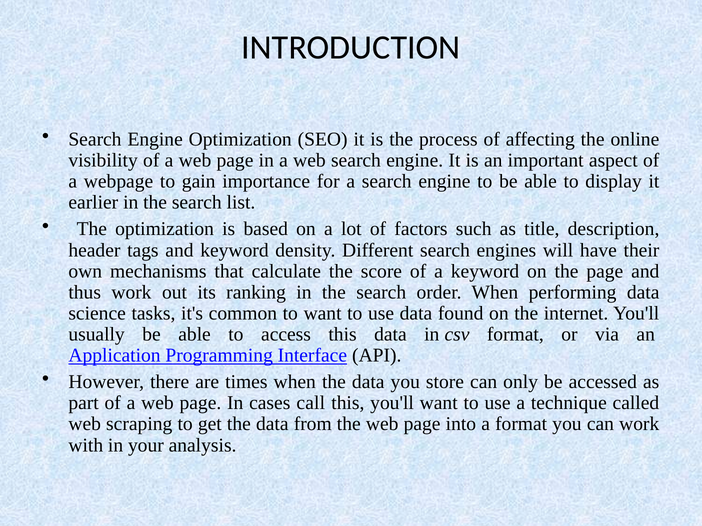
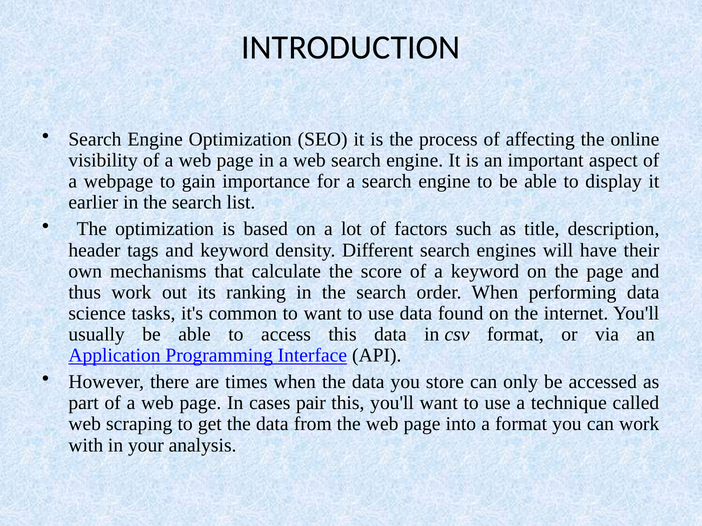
call: call -> pair (311, 403)
